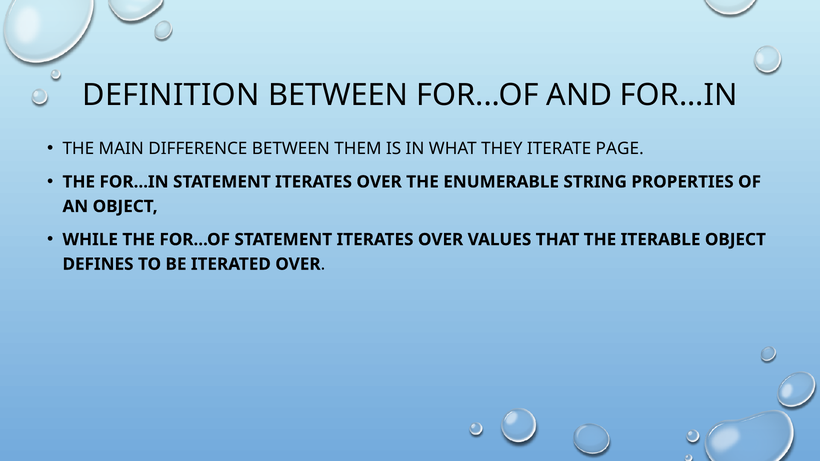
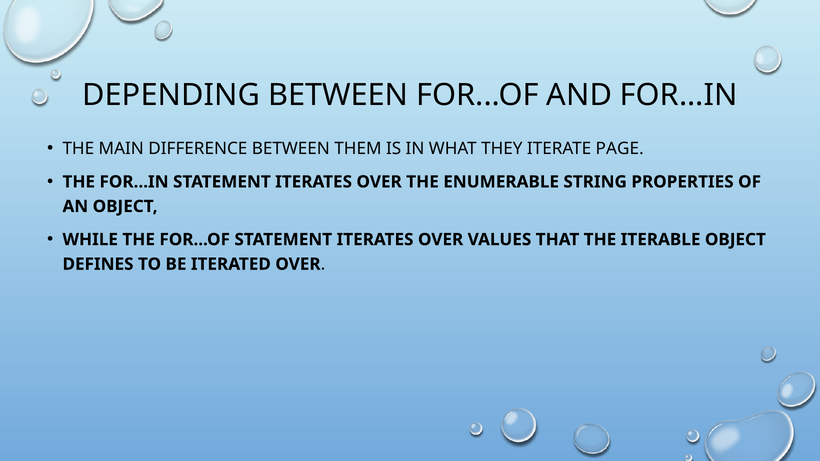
DEFINITION: DEFINITION -> DEPENDING (171, 95)
